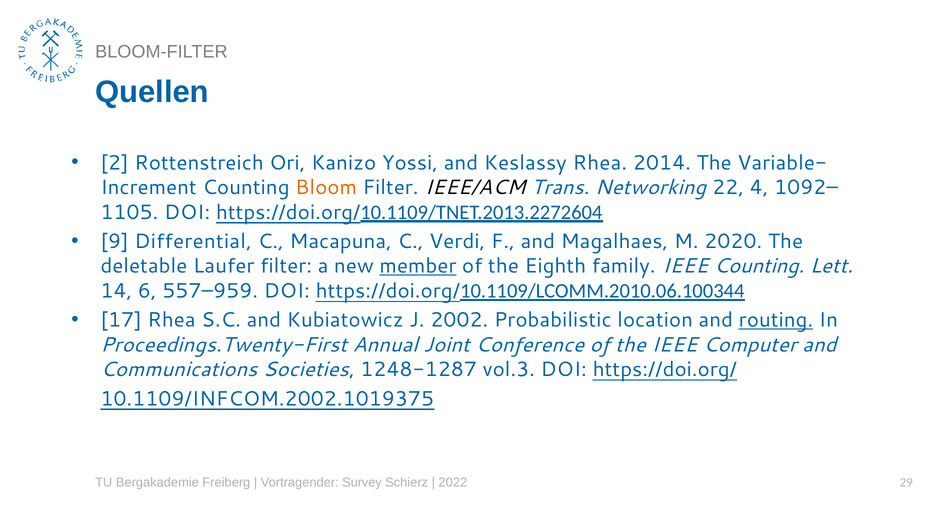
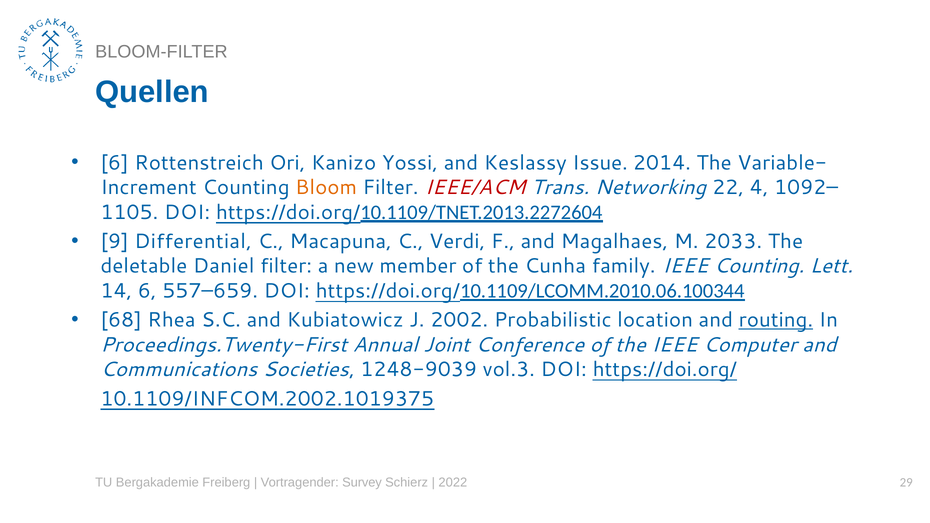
2: 2 -> 6 (115, 163)
Keslassy Rhea: Rhea -> Issue (600, 163)
IEEE/ACM colour: black -> red (475, 188)
2020: 2020 -> 2033 (733, 241)
Laufer: Laufer -> Daniel (224, 266)
member underline: present -> none (418, 266)
Eighth: Eighth -> Cunha (555, 266)
557–959: 557–959 -> 557–659 (210, 291)
17: 17 -> 68 (121, 320)
1248-1287: 1248-1287 -> 1248-9039 (419, 370)
